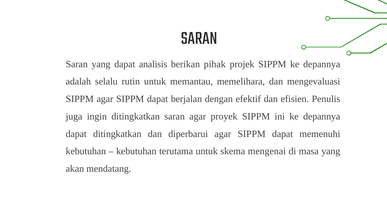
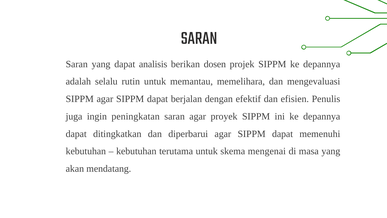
pihak: pihak -> dosen (215, 64)
ingin ditingkatkan: ditingkatkan -> peningkatan (136, 116)
